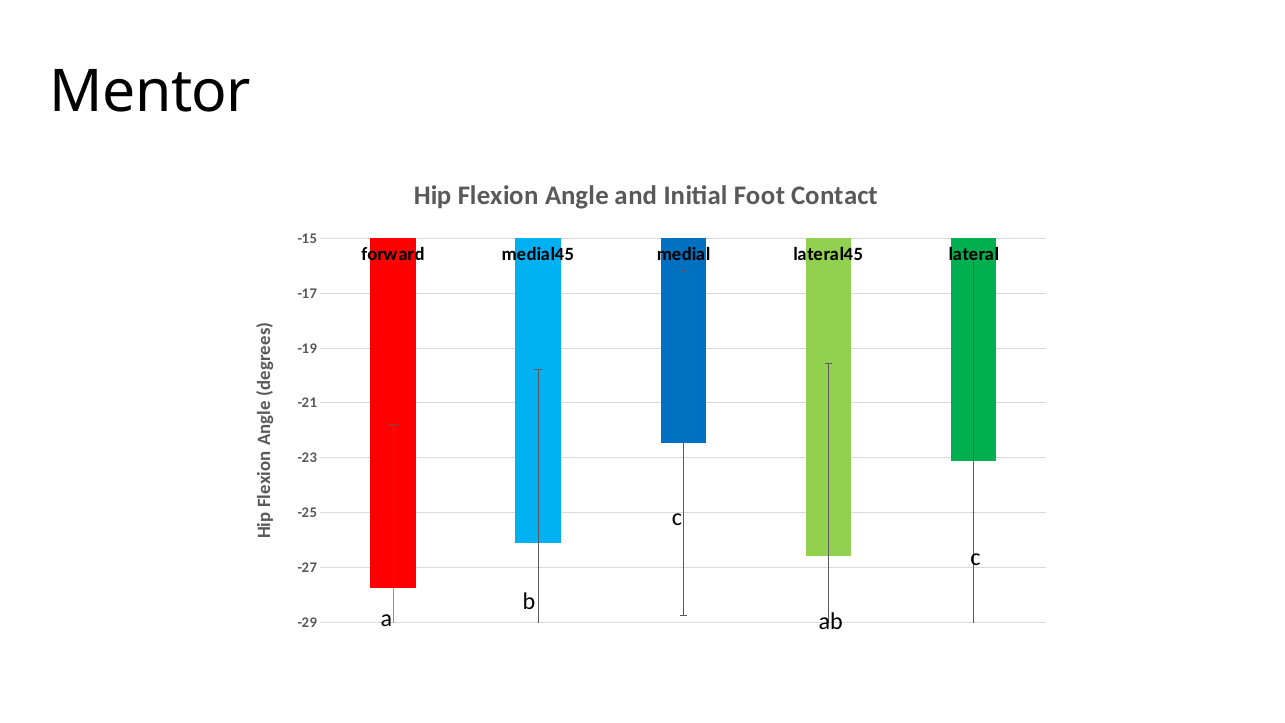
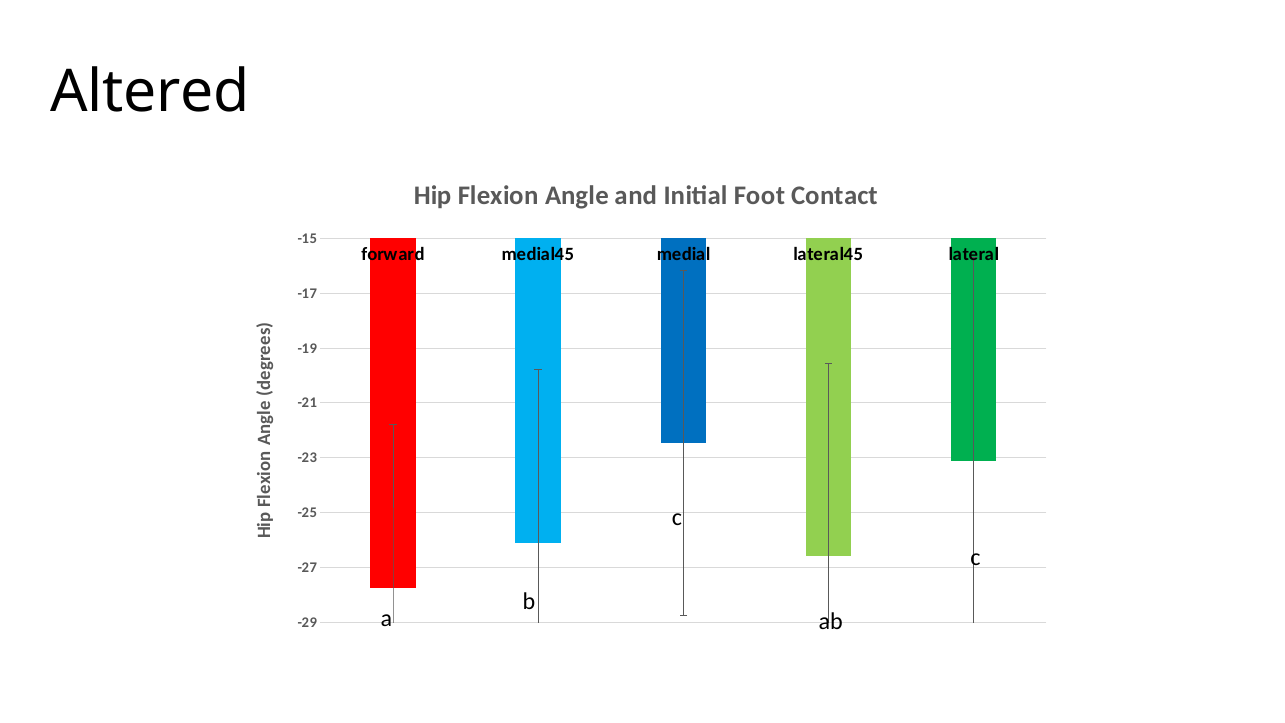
Mentor: Mentor -> Altered (150, 92)
